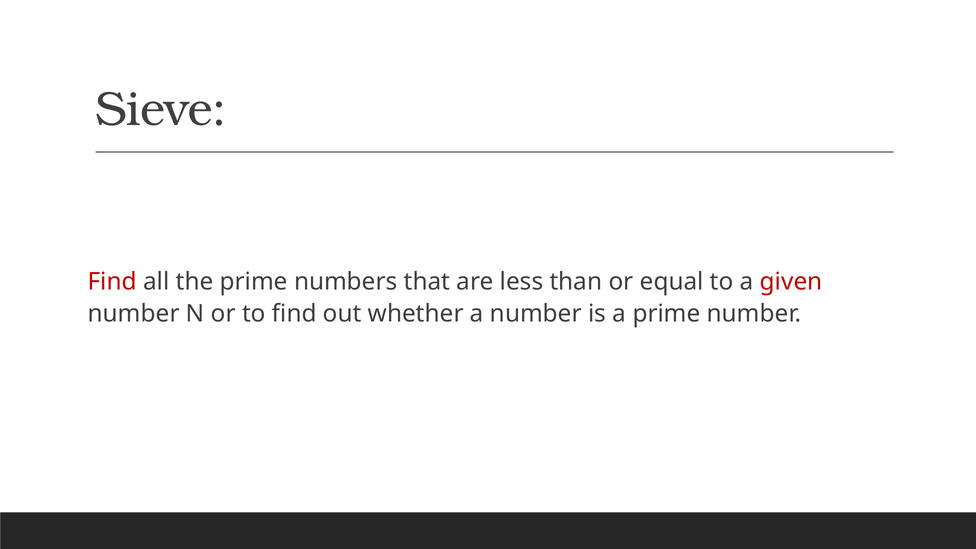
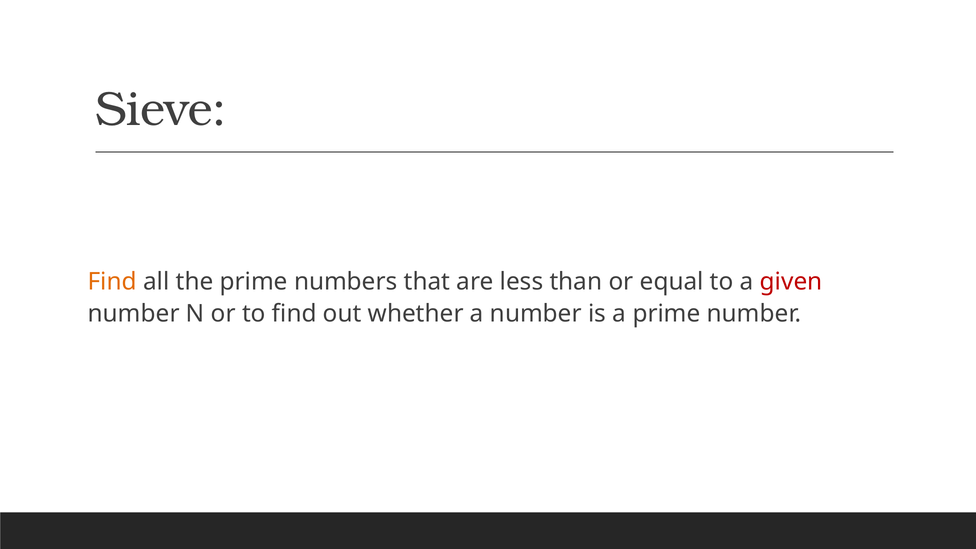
Find colour: red -> orange (112, 282)
